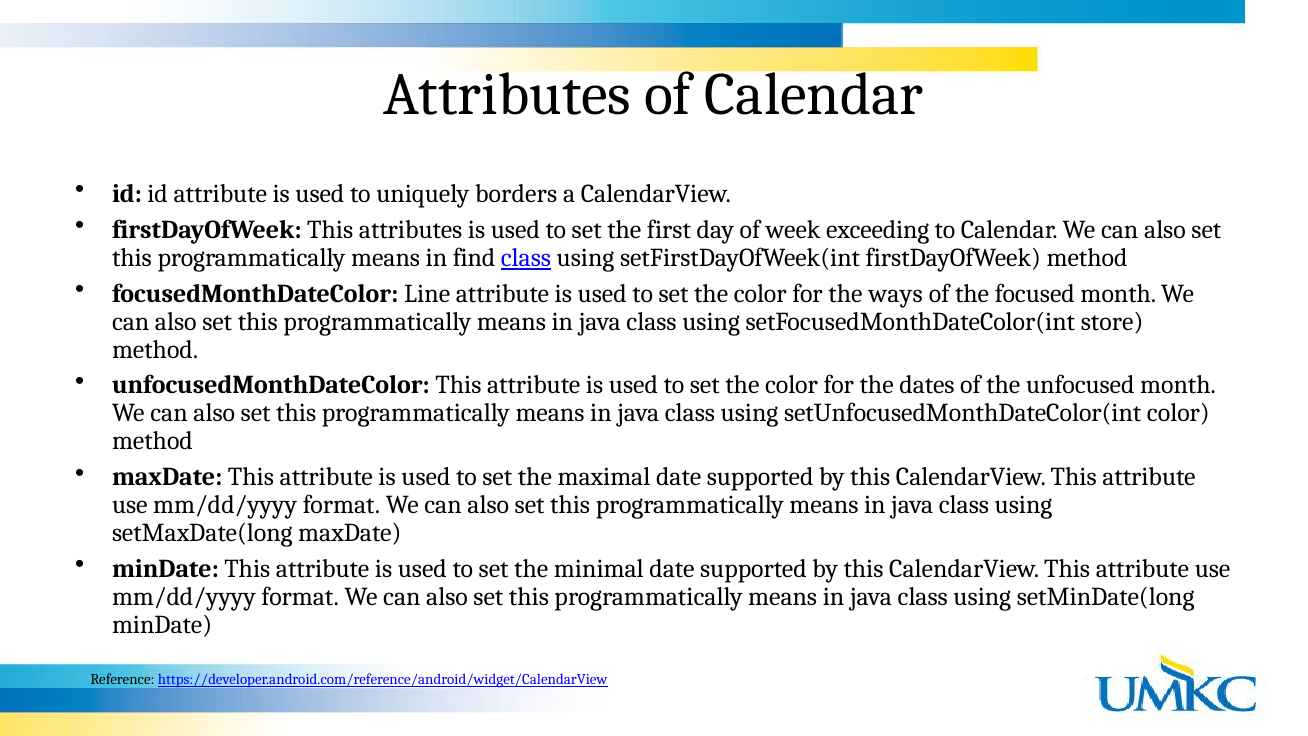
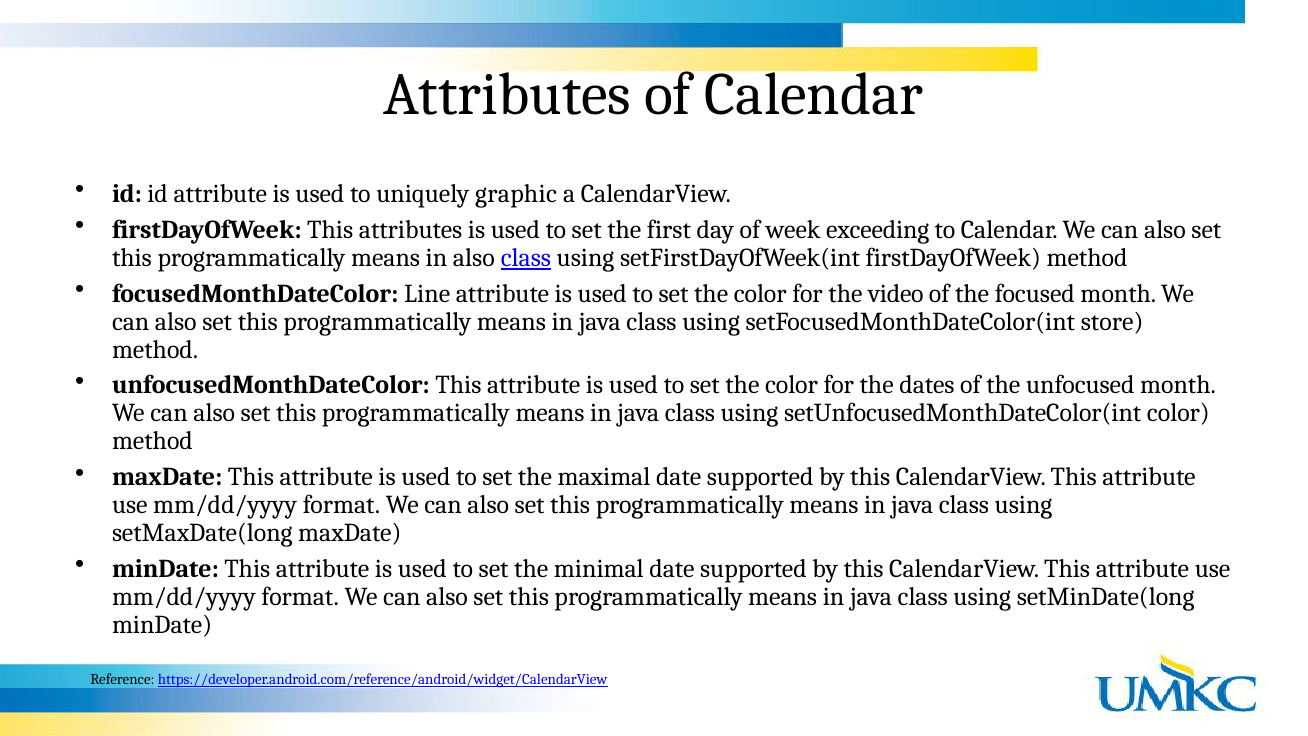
borders: borders -> graphic (516, 194)
in find: find -> also (474, 258)
ways: ways -> video (896, 293)
